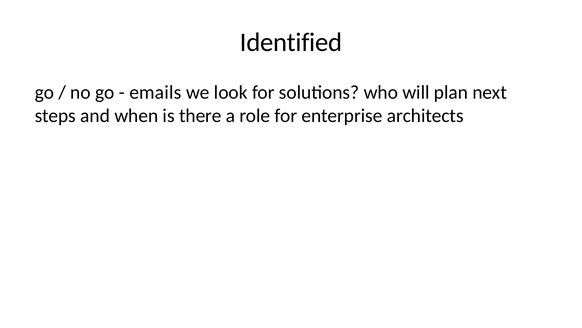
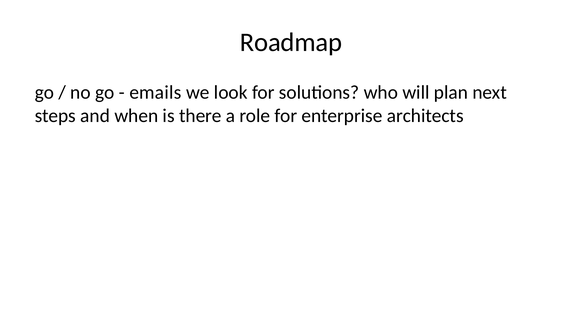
Identified: Identified -> Roadmap (291, 42)
